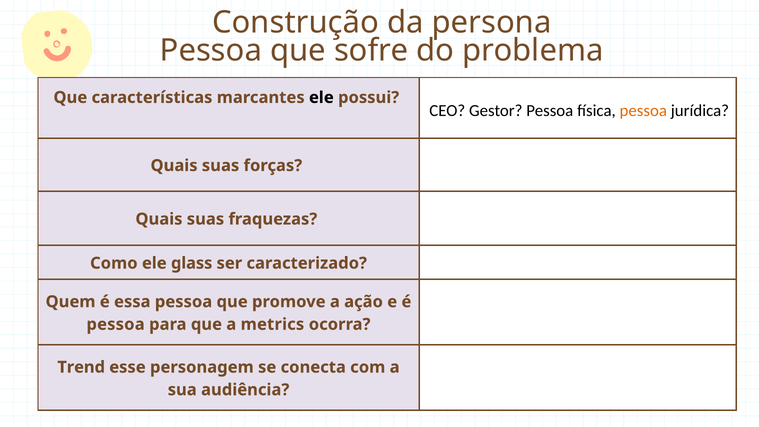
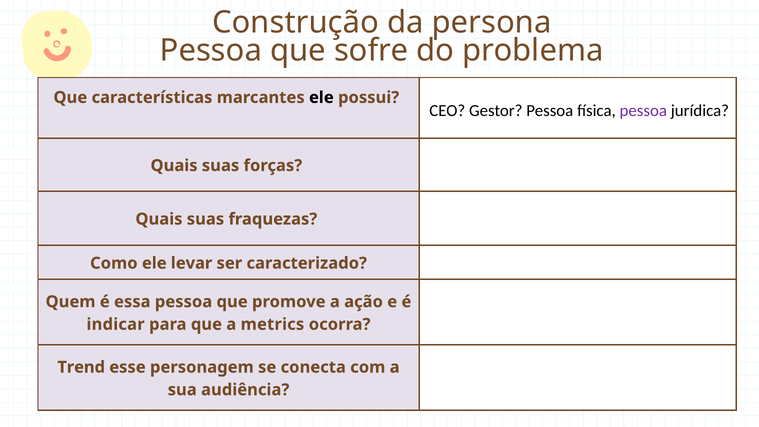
pessoa colour: orange -> purple (643, 111)
glass: glass -> levar (192, 263)
pessoa: pessoa -> indicar (116, 324)
